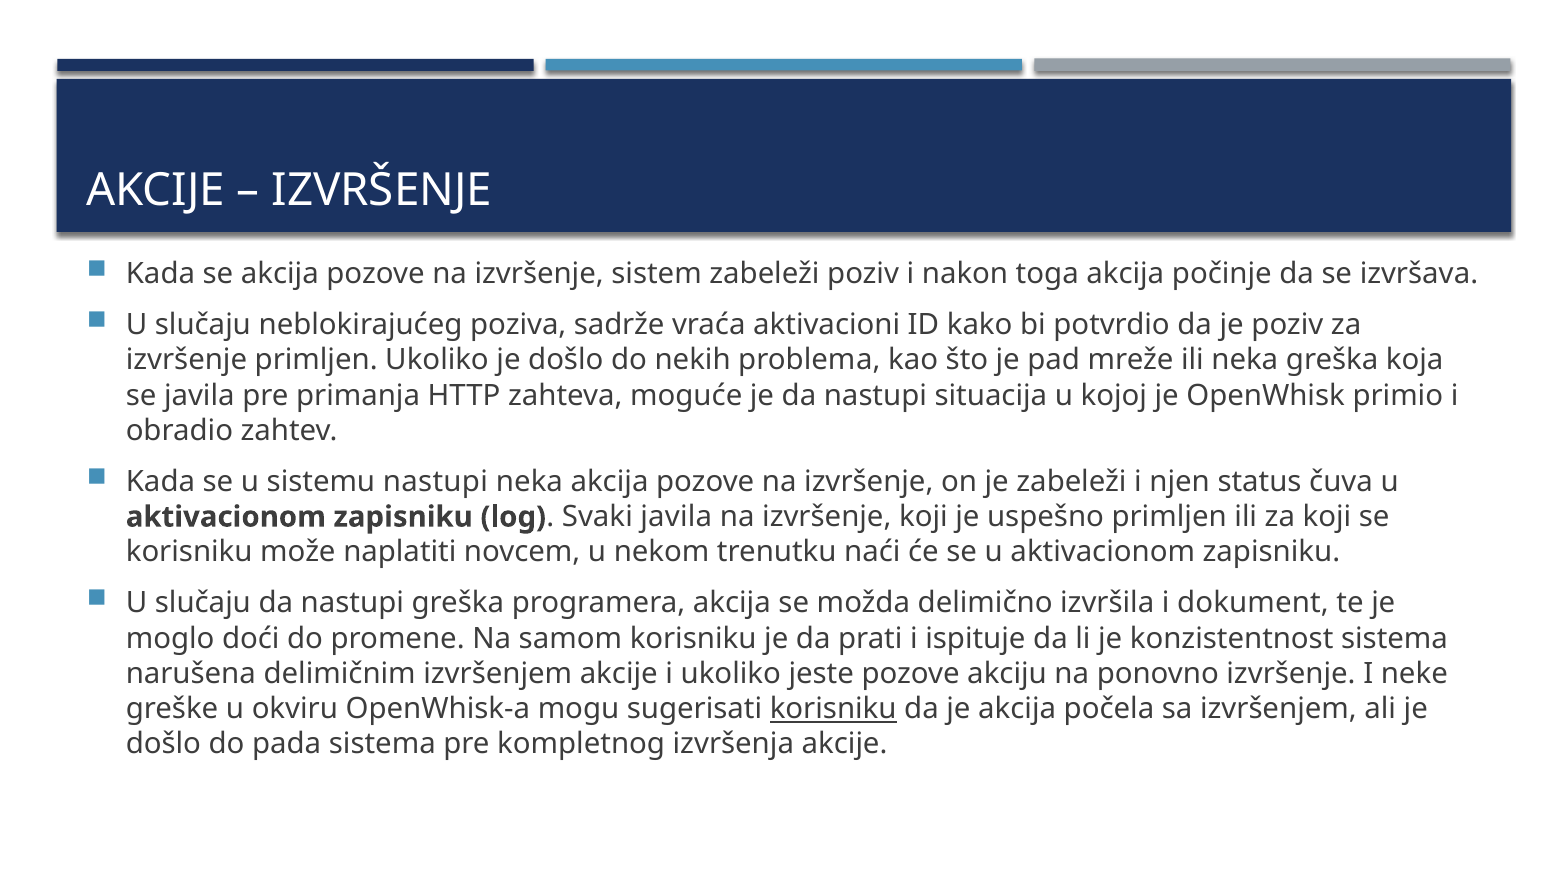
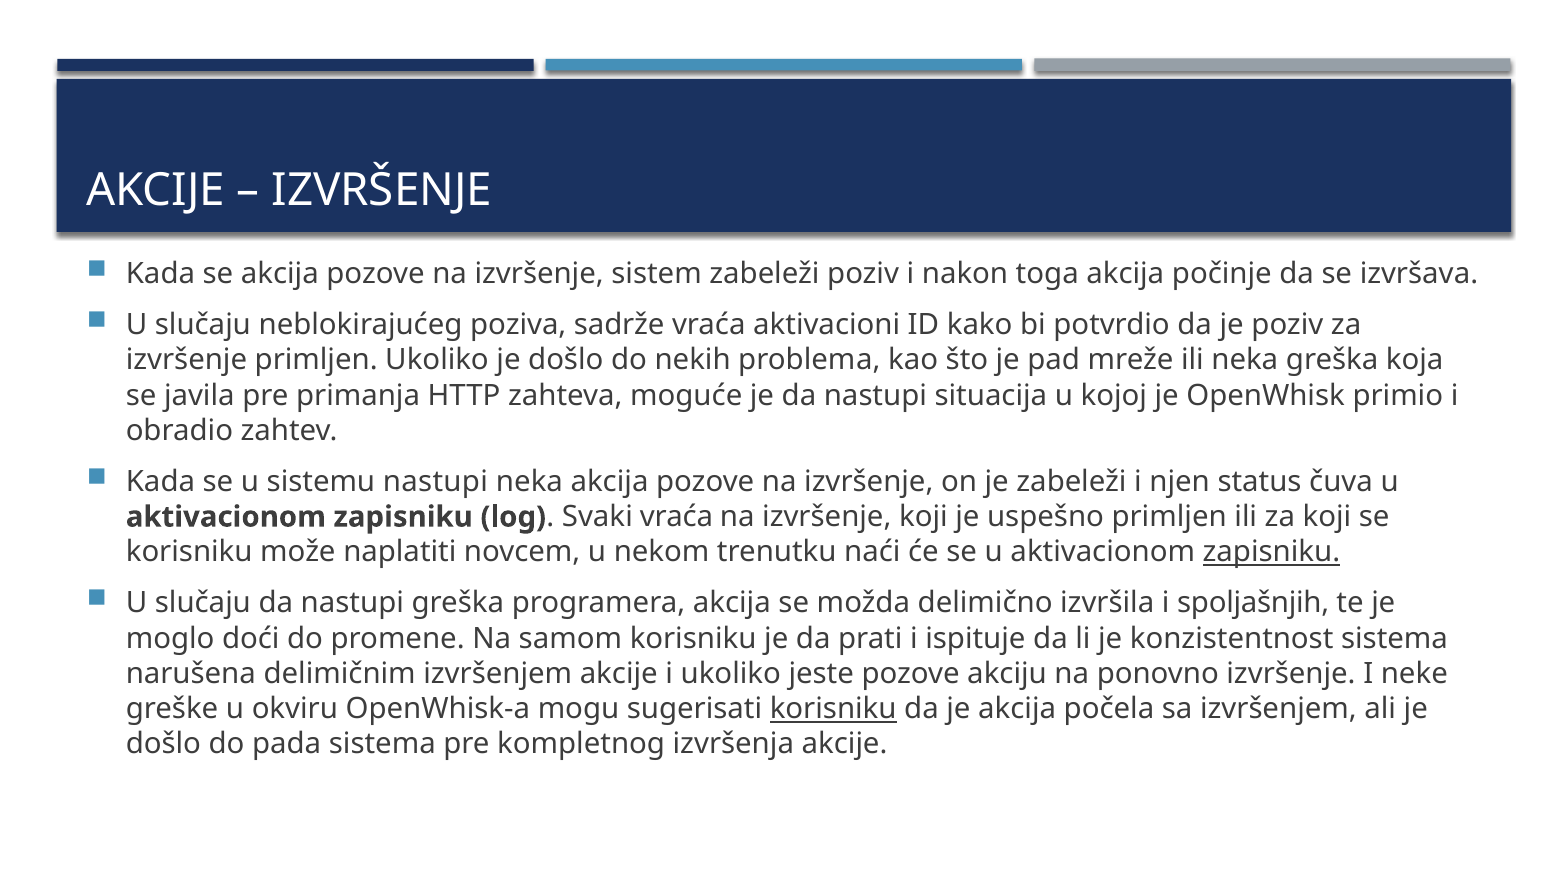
Svaki javila: javila -> vraća (676, 517)
zapisniku underline: none -> present (1271, 552)
dokument: dokument -> spoljašnjih (1253, 603)
